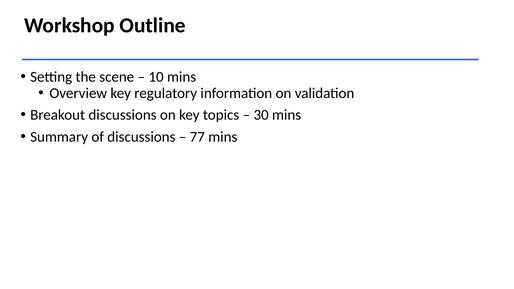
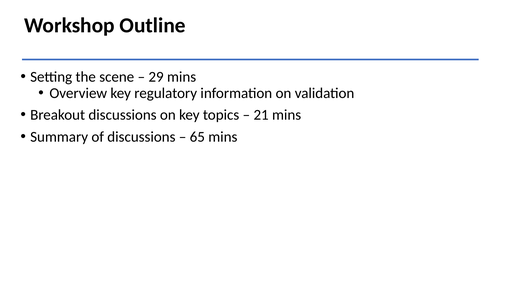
10: 10 -> 29 (156, 77)
30: 30 -> 21 (261, 115)
77: 77 -> 65 (197, 137)
